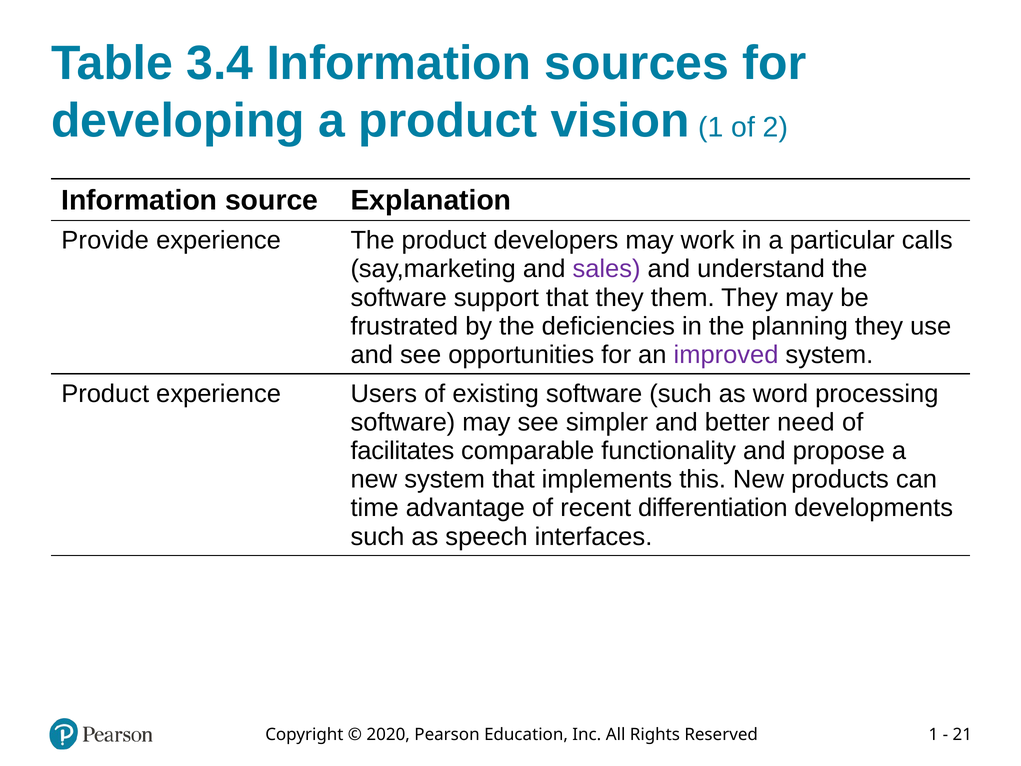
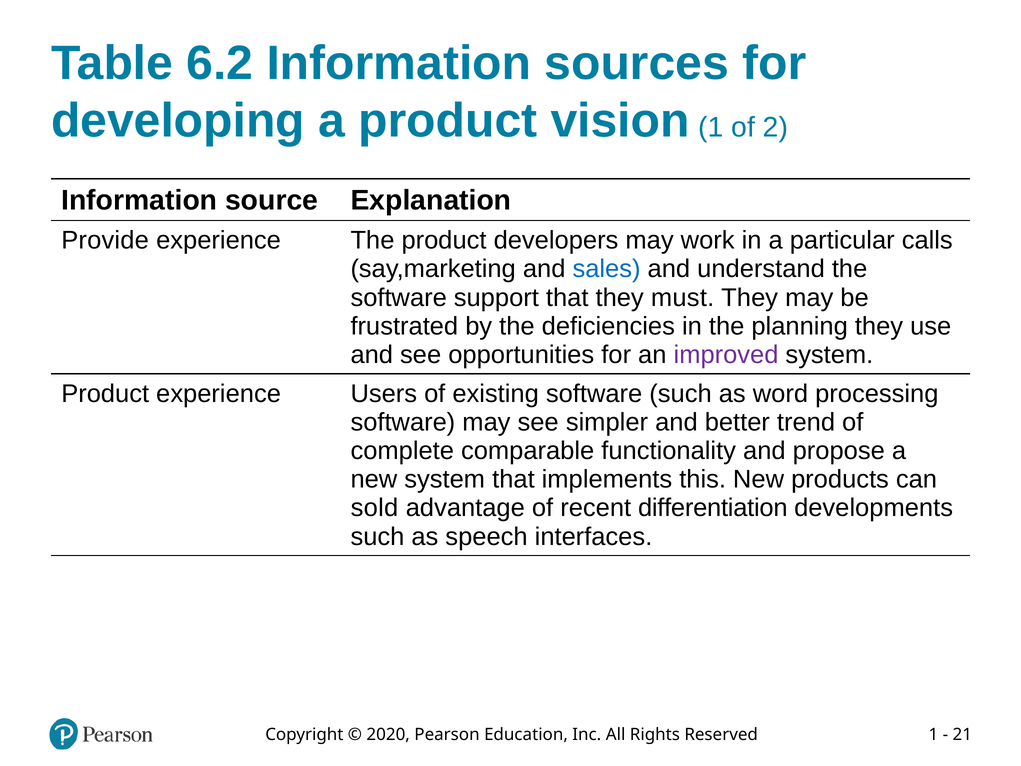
3.4: 3.4 -> 6.2 (220, 63)
sales colour: purple -> blue (607, 269)
them: them -> must (683, 298)
need: need -> trend (806, 422)
facilitates: facilitates -> complete (402, 451)
time: time -> sold (374, 508)
